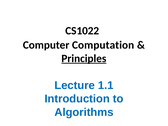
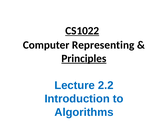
CS1022 underline: none -> present (82, 31)
Computation: Computation -> Representing (103, 45)
1.1: 1.1 -> 2.2 (106, 85)
